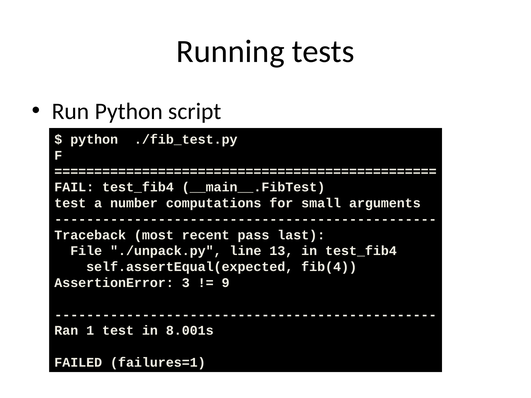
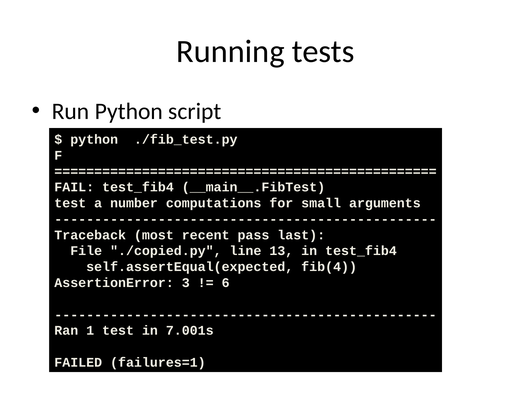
./unpack.py: ./unpack.py -> ./copied.py (166, 251)
9: 9 -> 6 (226, 283)
8.001s: 8.001s -> 7.001s (190, 331)
